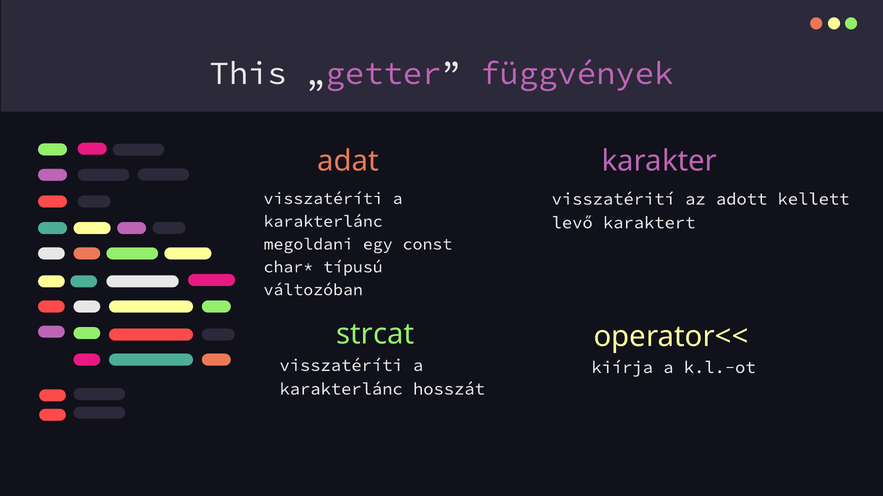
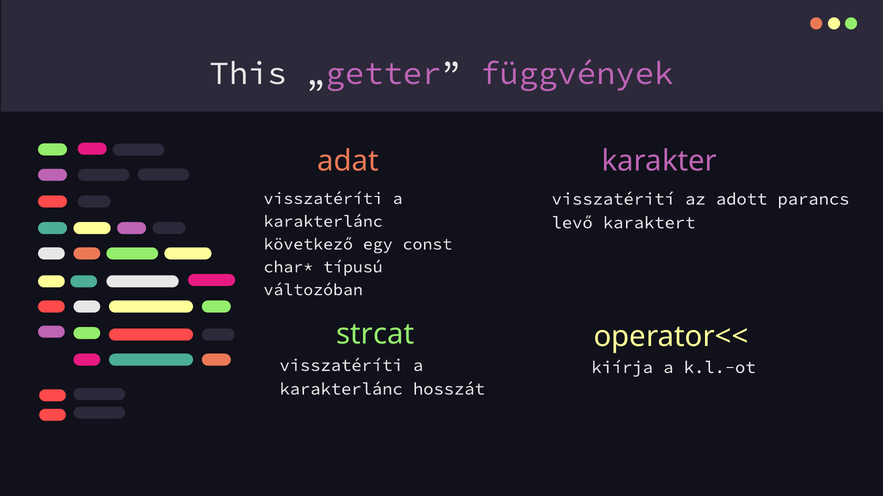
kellett: kellett -> parancs (814, 199)
megoldani: megoldani -> következő (308, 244)
